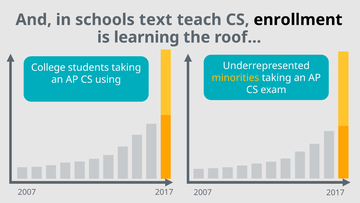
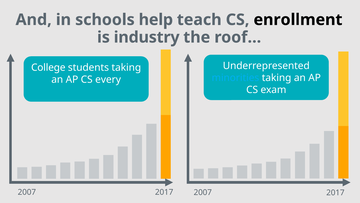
text: text -> help (156, 20)
learning: learning -> industry (147, 37)
minorities colour: yellow -> light blue (235, 78)
using: using -> every (108, 79)
